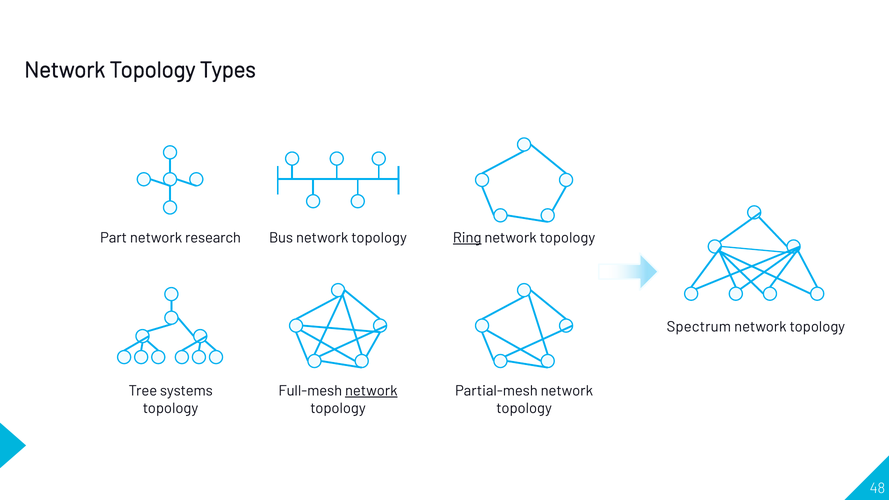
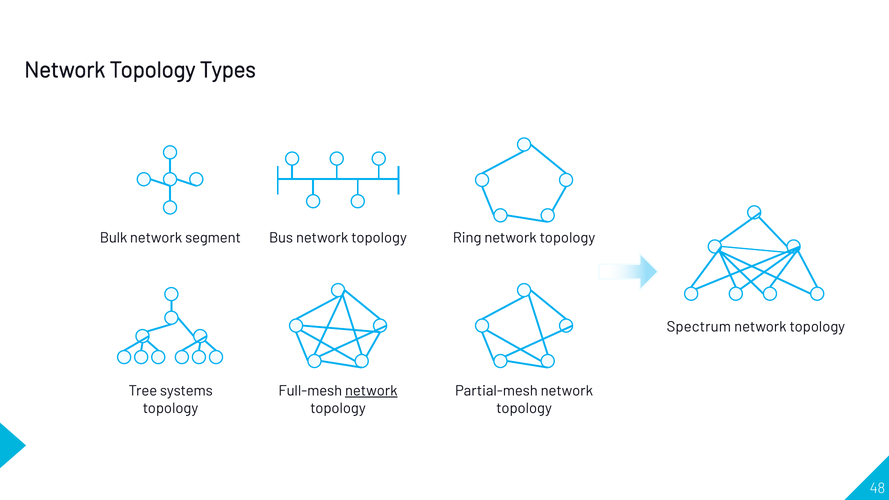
Part: Part -> Bulk (114, 238)
research: research -> segment (213, 238)
Ring underline: present -> none (467, 238)
